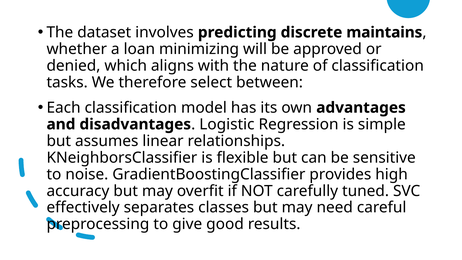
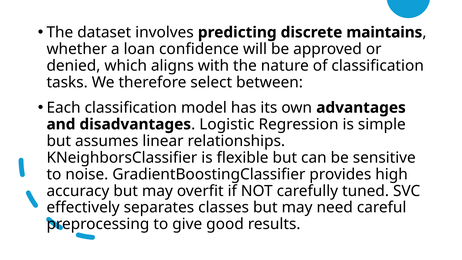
minimizing: minimizing -> confidence (199, 49)
